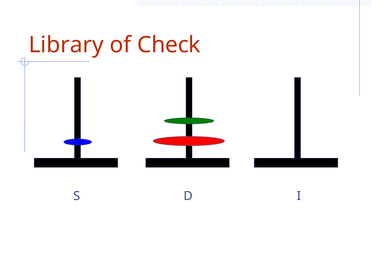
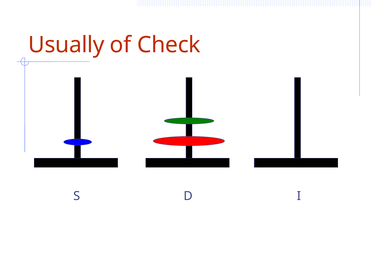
Library: Library -> Usually (66, 45)
